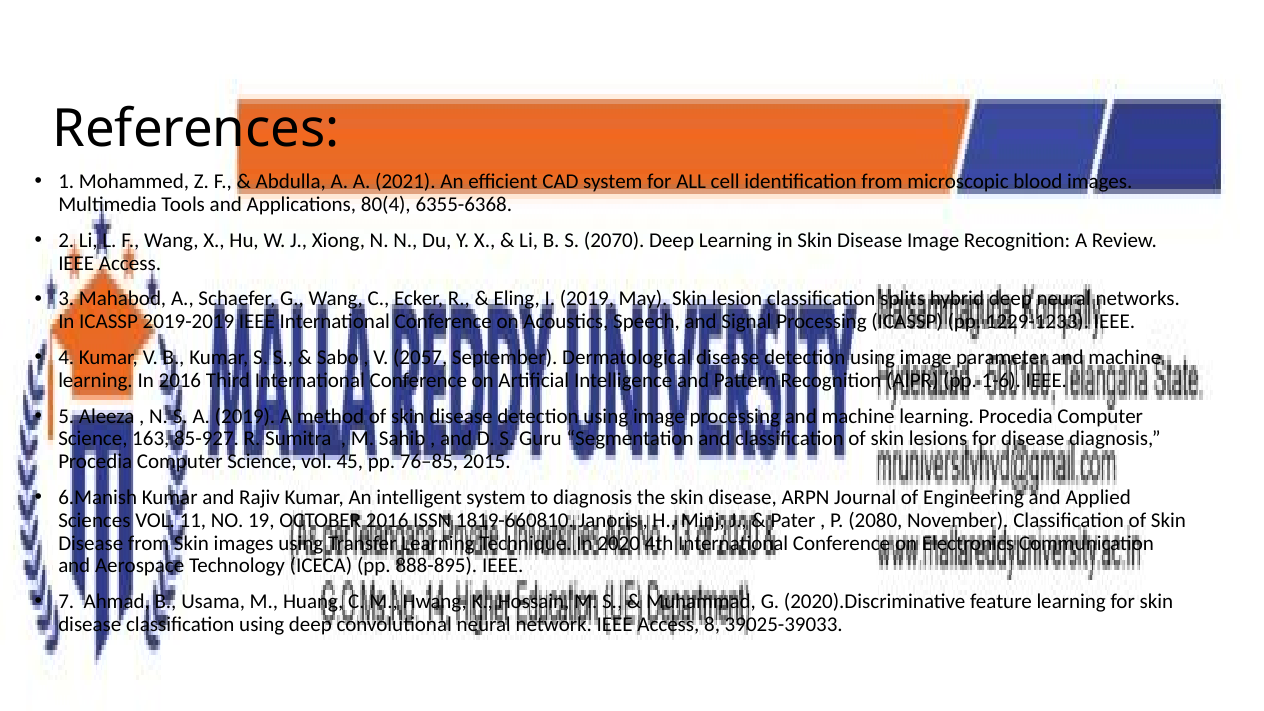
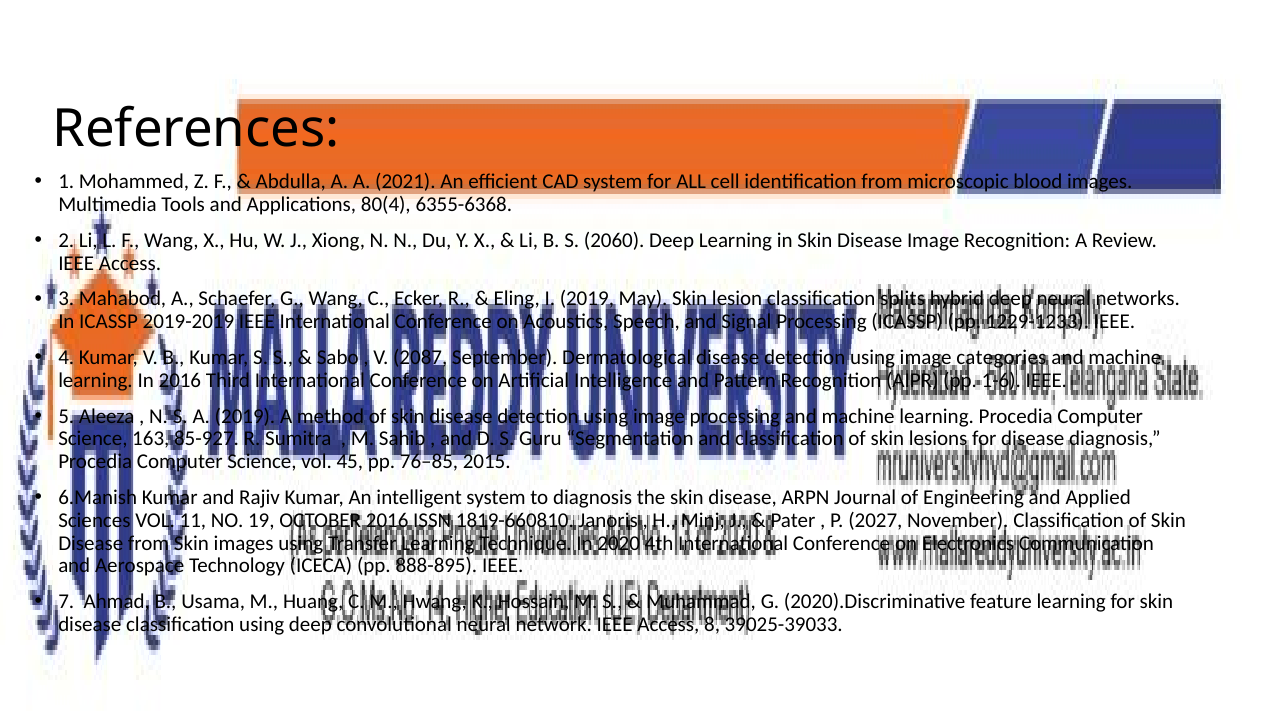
2070: 2070 -> 2060 (614, 240)
2057: 2057 -> 2087 (420, 358)
parameter: parameter -> categories (1001, 358)
2080: 2080 -> 2027 (875, 520)
